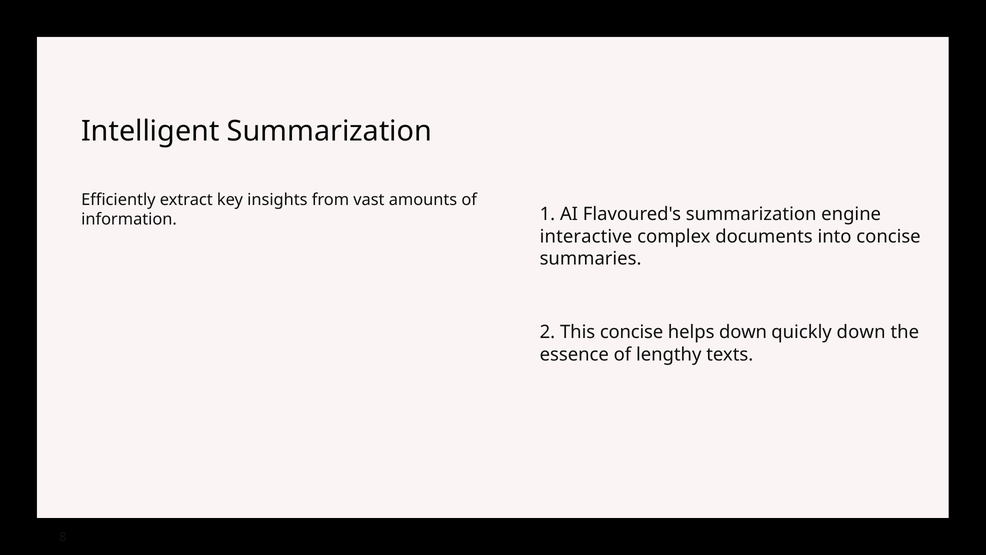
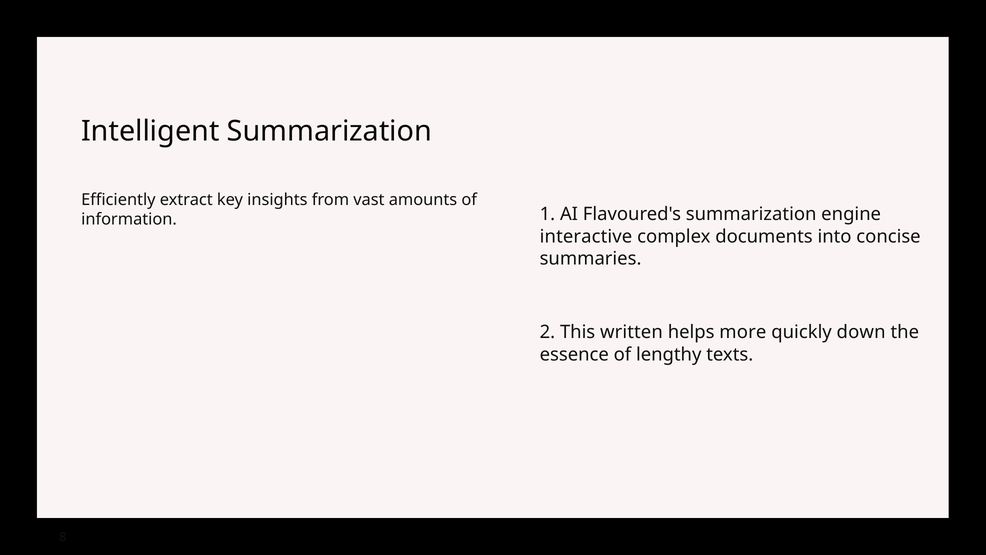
This concise: concise -> written (631, 332)
helps down: down -> more (743, 332)
